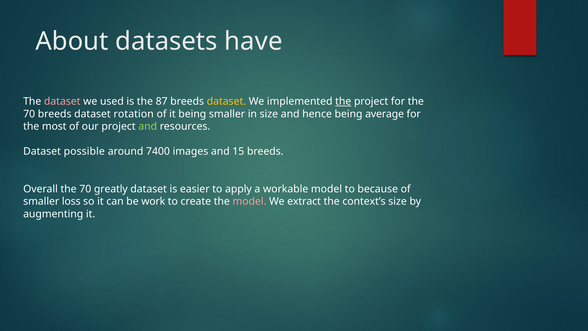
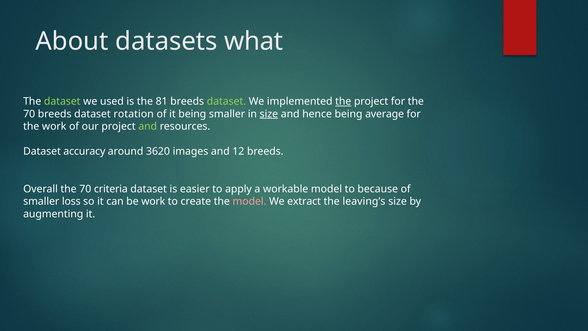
have: have -> what (254, 41)
dataset colour: pink -> light green (62, 101)
87: 87 -> 81 (162, 101)
dataset colour: yellow -> light green (226, 101)
size underline: none -> present (269, 114)
the most: most -> work (54, 126)
possible: possible -> accuracy (84, 151)
7400: 7400 -> 3620 (158, 151)
15: 15 -> 12 (238, 151)
greatly: greatly -> criteria (111, 189)
context’s: context’s -> leaving’s (364, 201)
